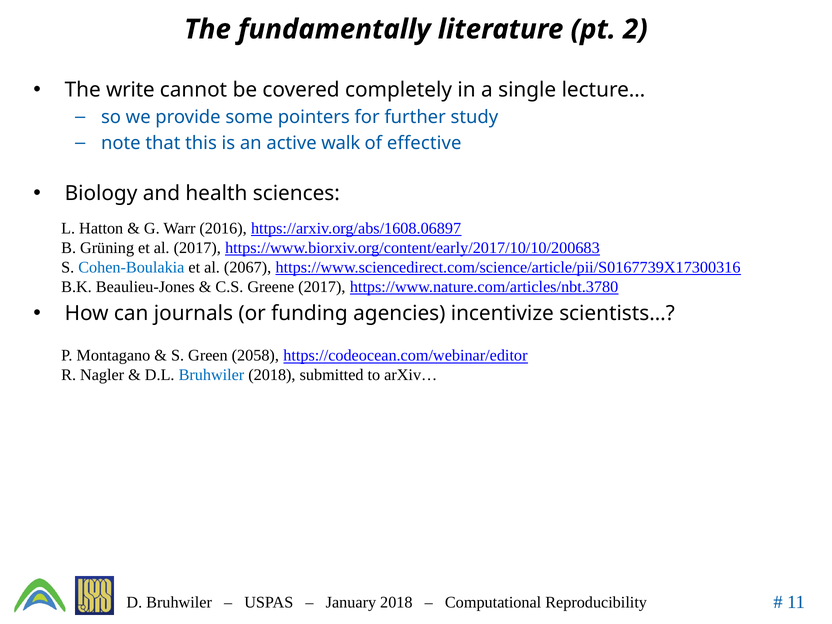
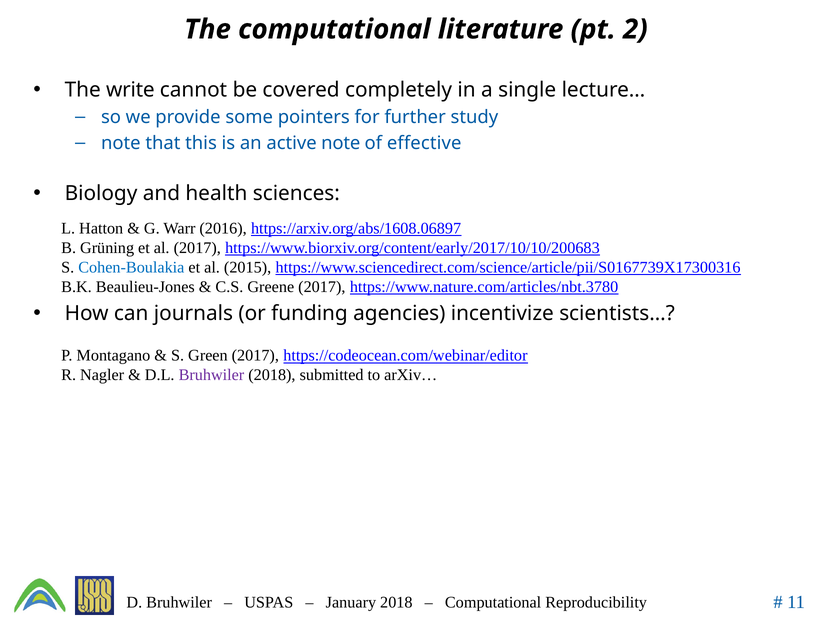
The fundamentally: fundamentally -> computational (334, 29)
active walk: walk -> note (341, 143)
2067: 2067 -> 2015 (248, 267)
Green 2058: 2058 -> 2017 (255, 356)
Bruhwiler colour: blue -> purple (211, 375)
